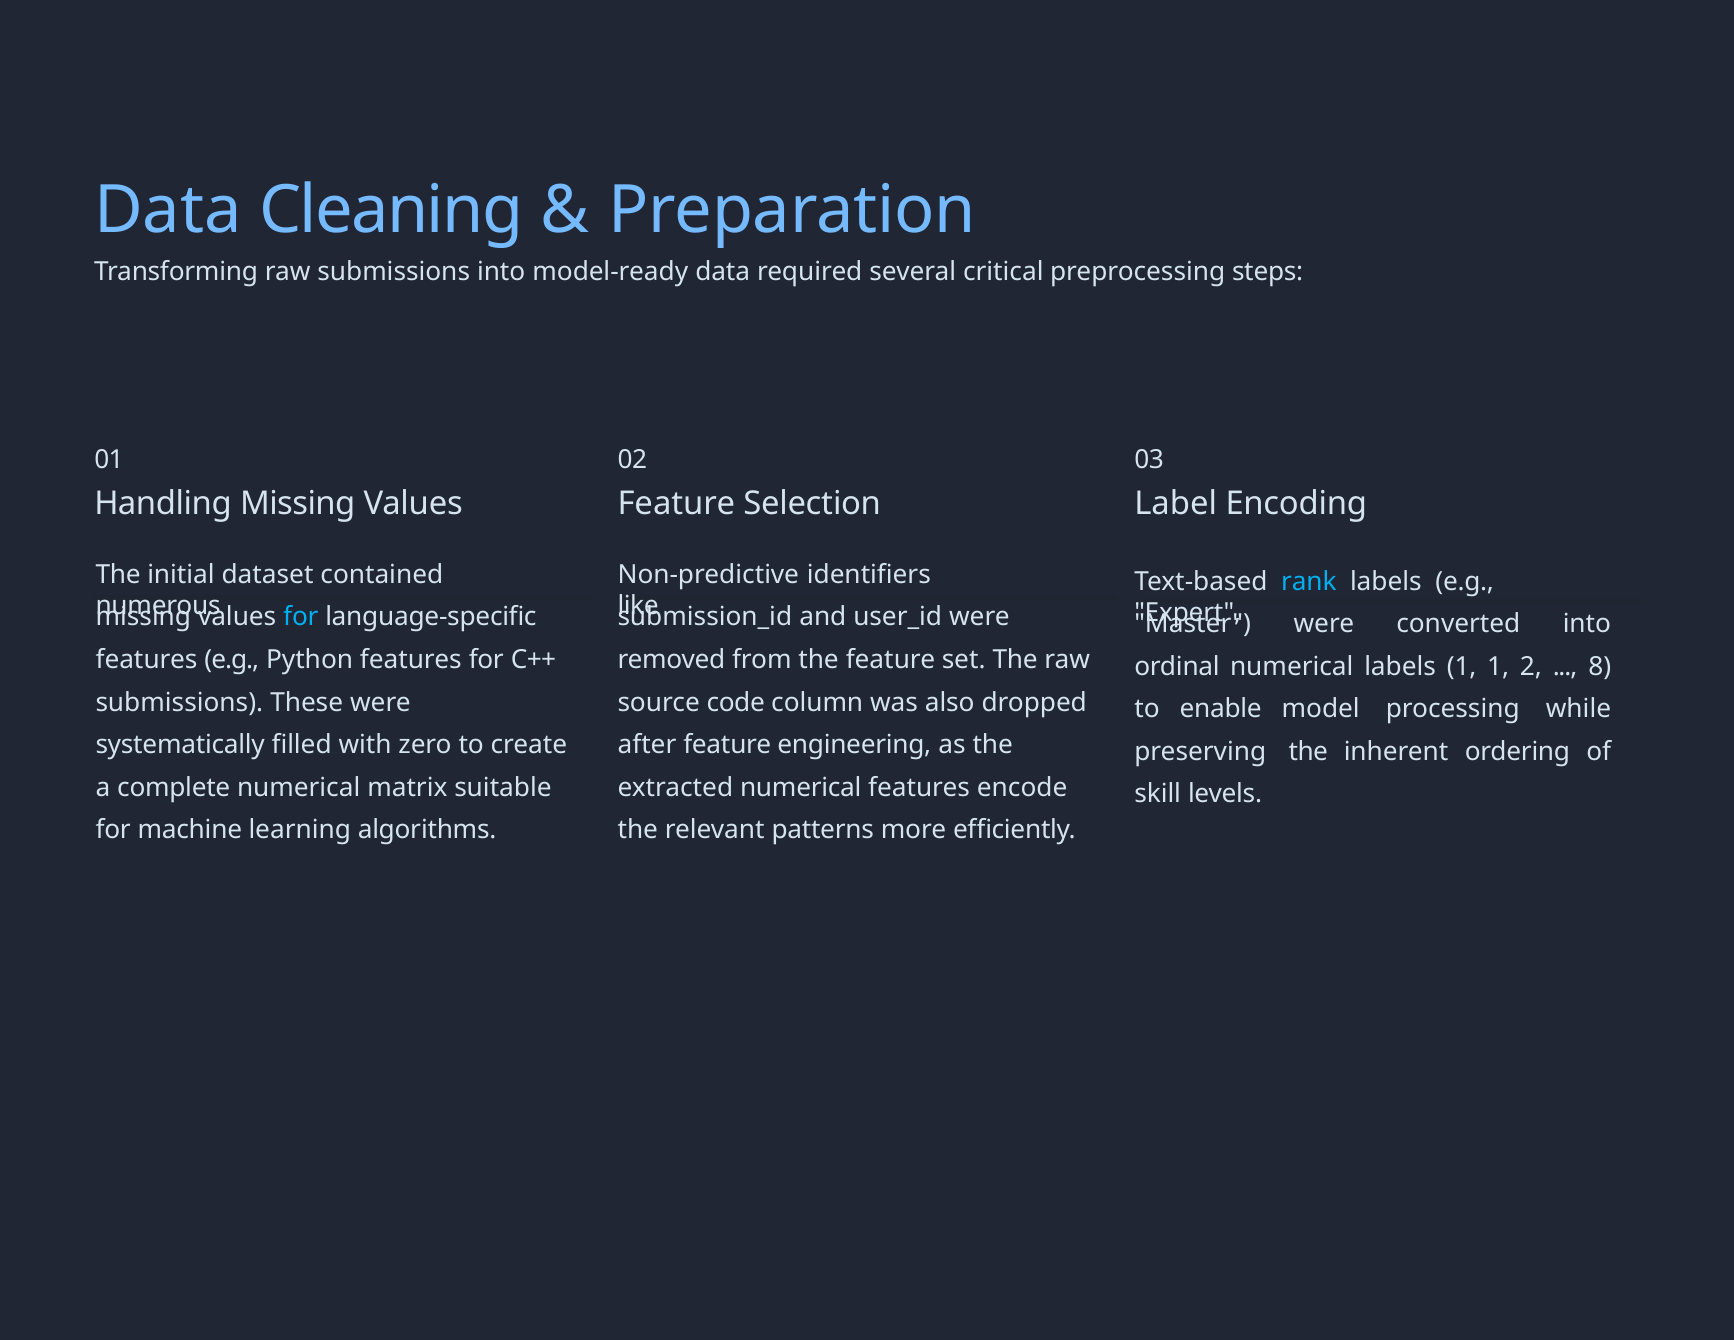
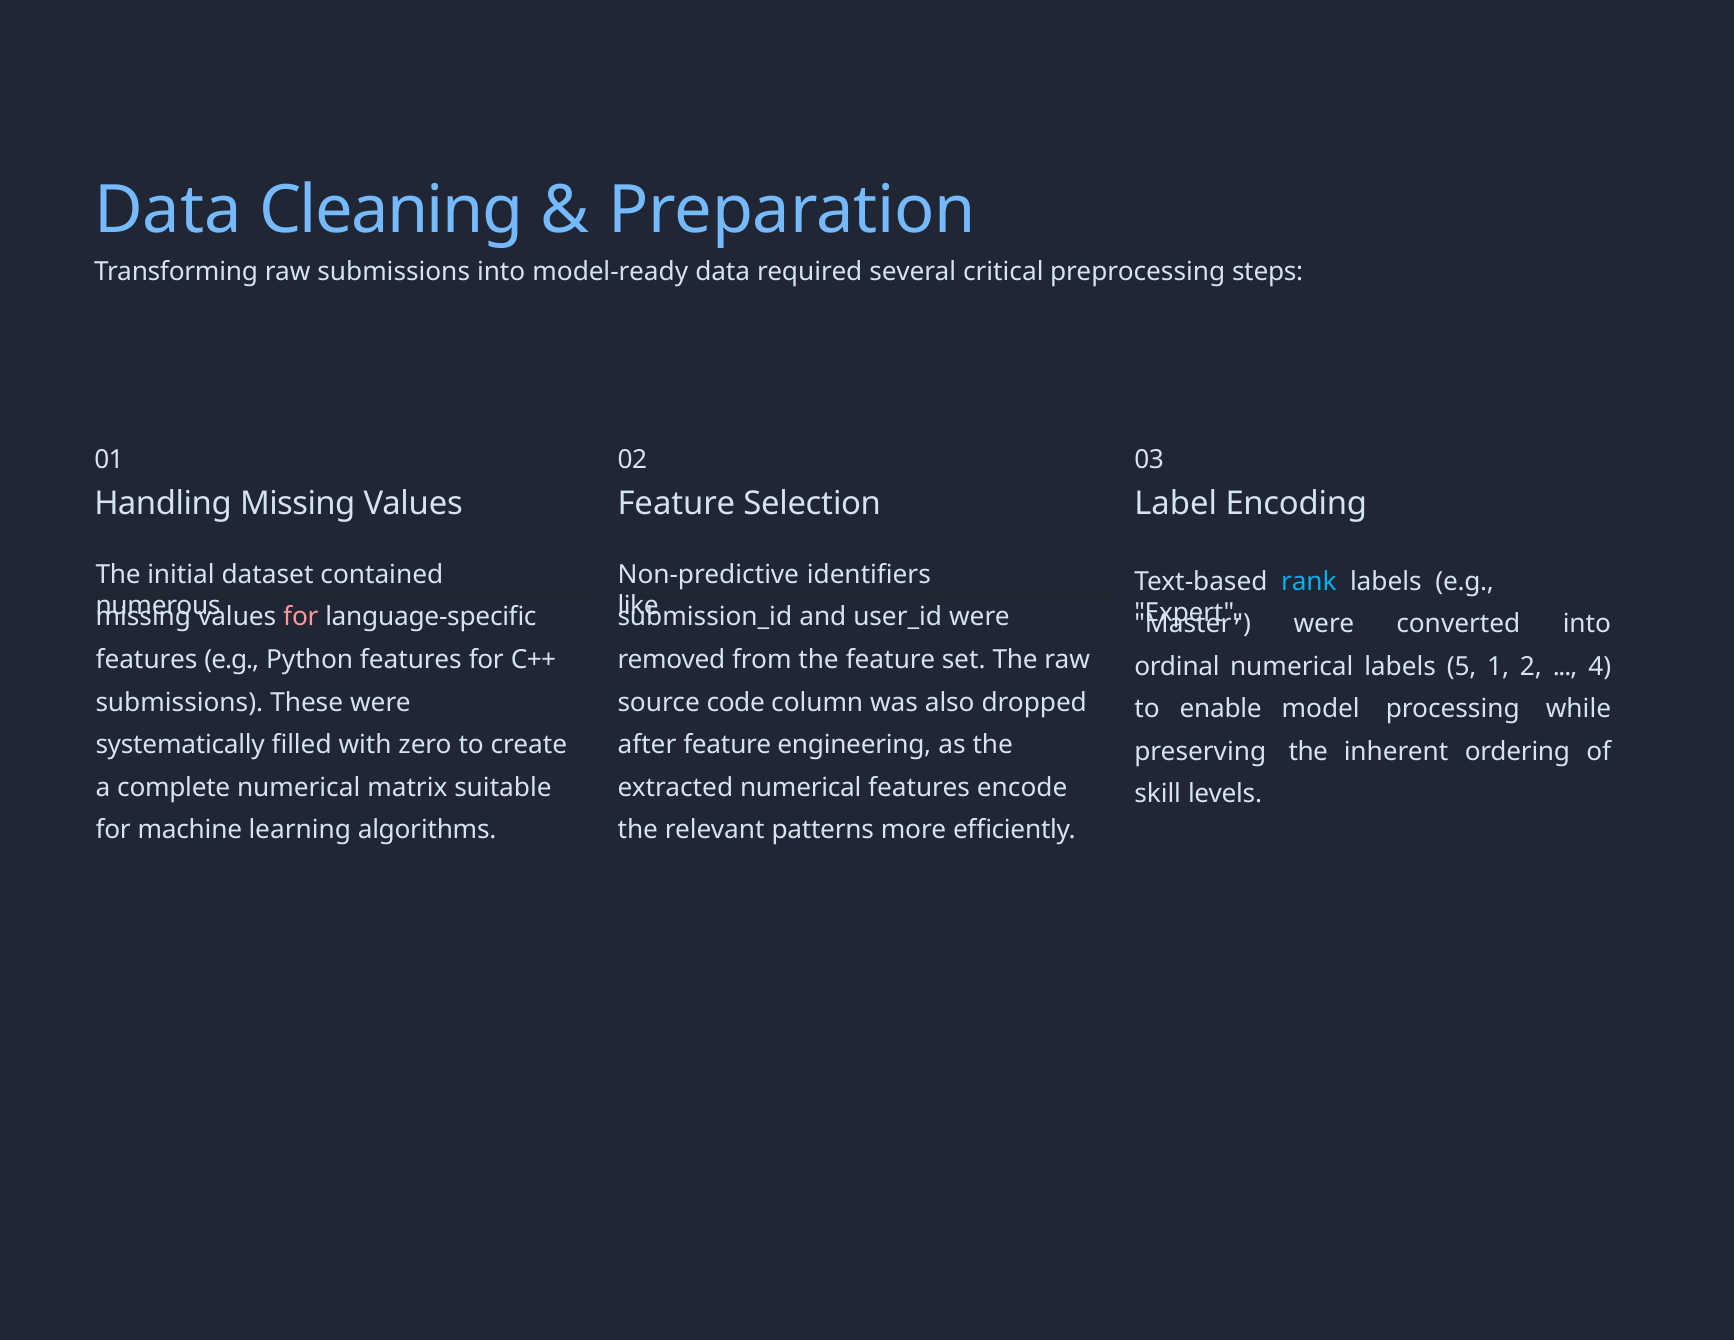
for colour: light blue -> pink (301, 617)
labels 1: 1 -> 5 (1462, 667)
8: 8 -> 4 (1600, 667)
